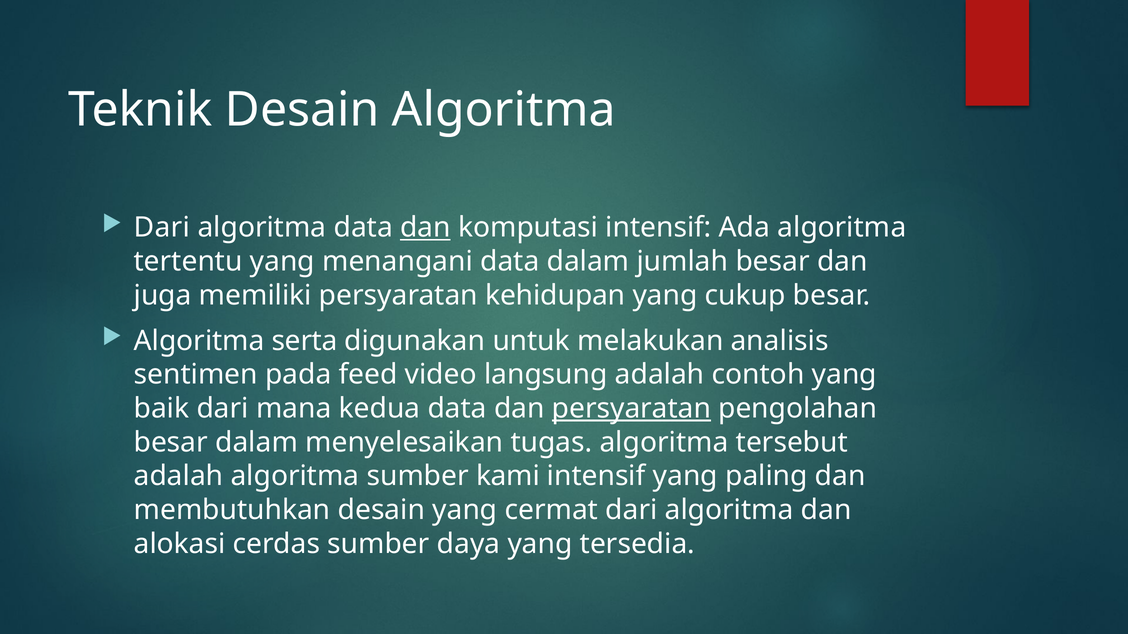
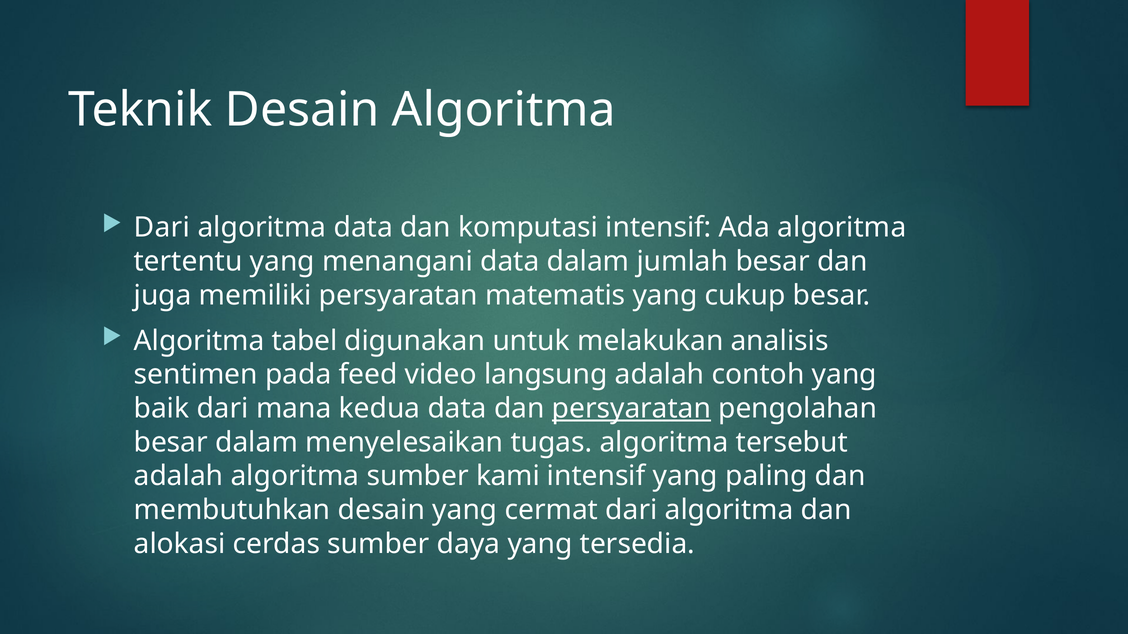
dan underline: present -> none (425, 228)
kehidupan: kehidupan -> matematis (555, 296)
serta: serta -> tabel (305, 341)
